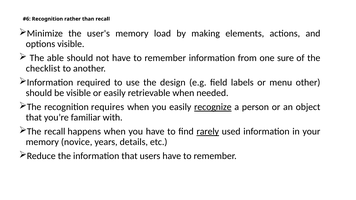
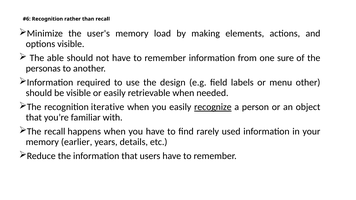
checklist: checklist -> personas (43, 68)
requires: requires -> iterative (108, 107)
rarely underline: present -> none (208, 132)
novice: novice -> earlier (77, 142)
